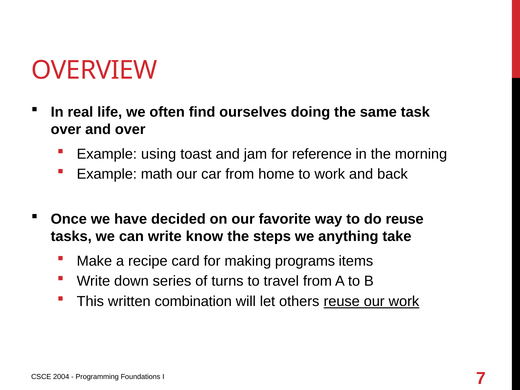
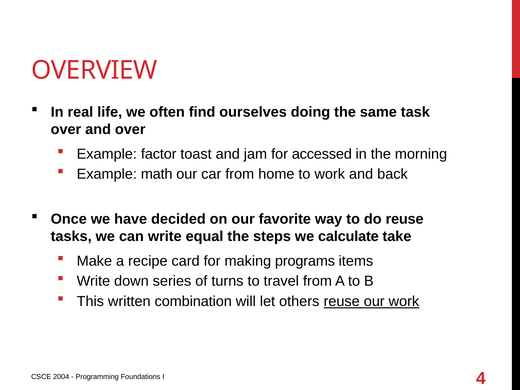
using: using -> factor (159, 154)
reference: reference -> accessed (322, 154)
know: know -> equal (205, 236)
anything: anything -> calculate (348, 236)
7: 7 -> 4 (481, 379)
